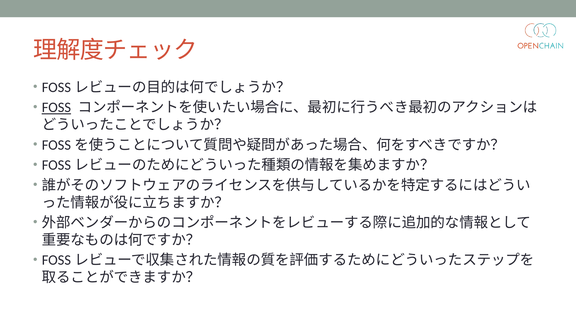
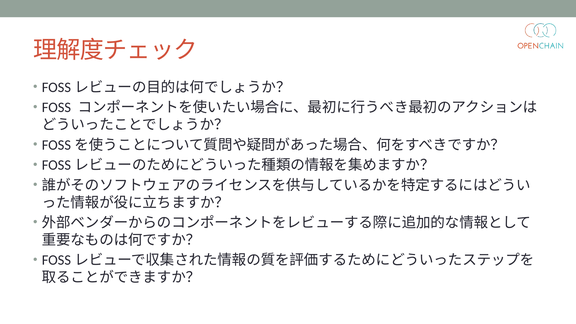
FOSS underline: present -> none (56, 108)
